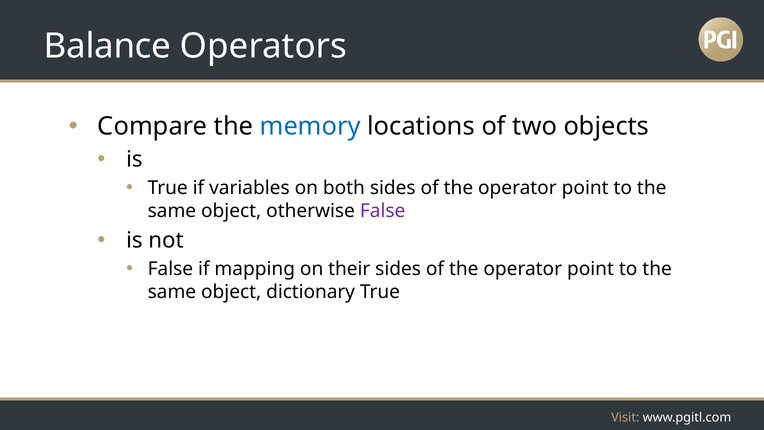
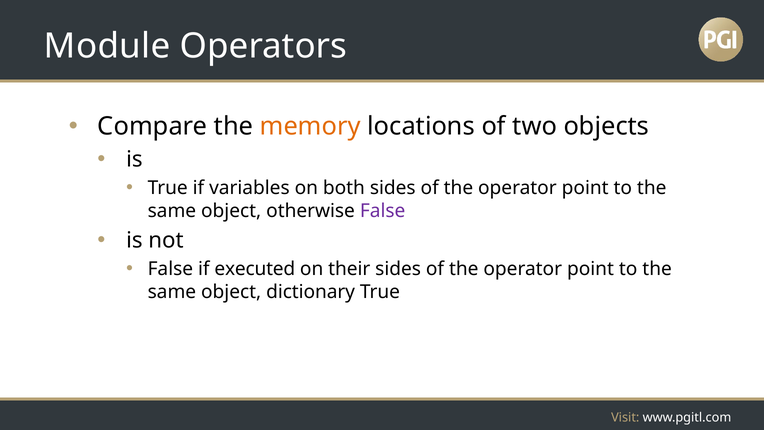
Balance: Balance -> Module (107, 46)
memory colour: blue -> orange (310, 126)
mapping: mapping -> executed (255, 269)
